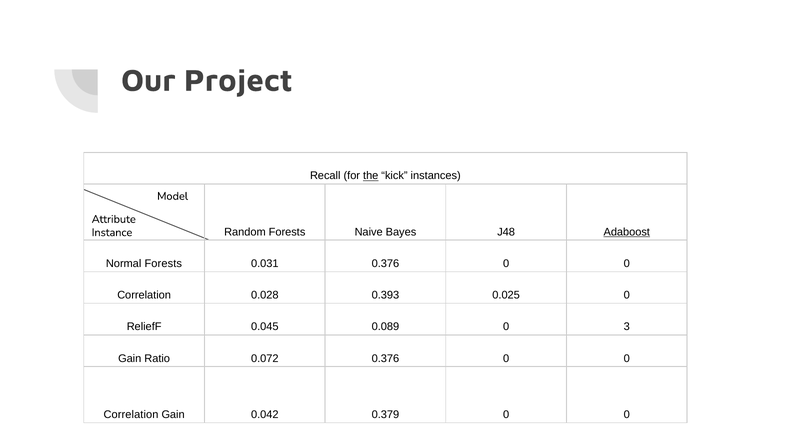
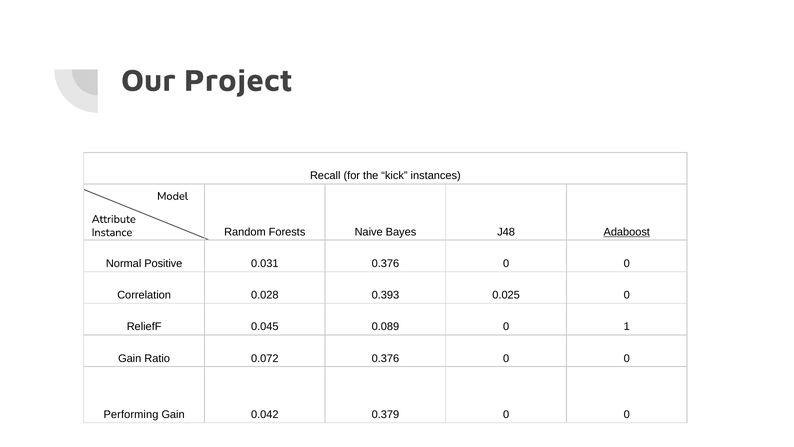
the underline: present -> none (371, 176)
Normal Forests: Forests -> Positive (163, 263)
3: 3 -> 1 (627, 326)
Correlation: Correlation -> Performing (131, 414)
